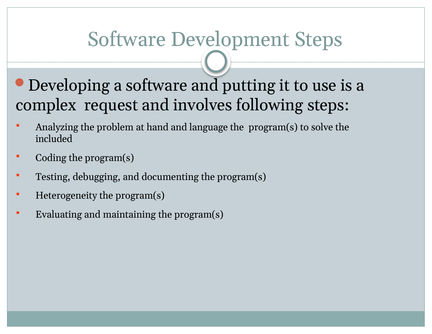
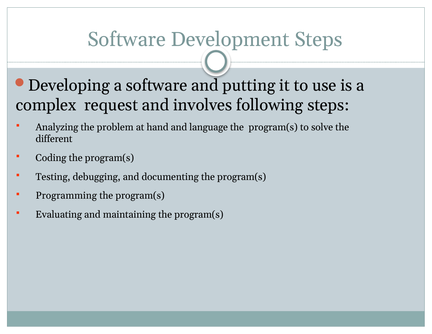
included: included -> different (54, 139)
Heterogeneity: Heterogeneity -> Programming (66, 196)
